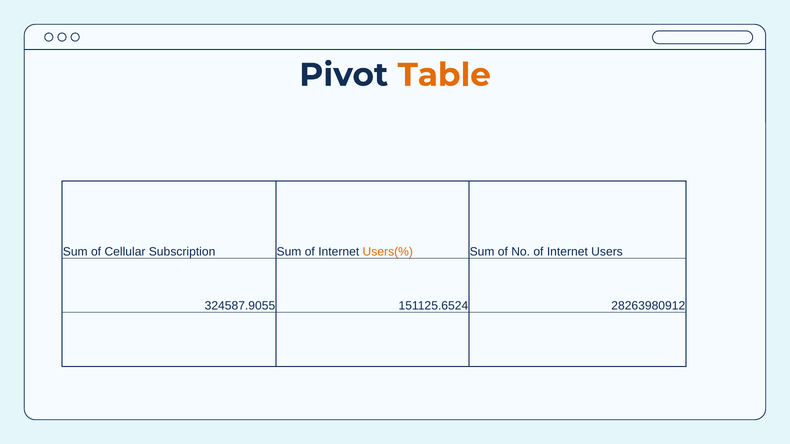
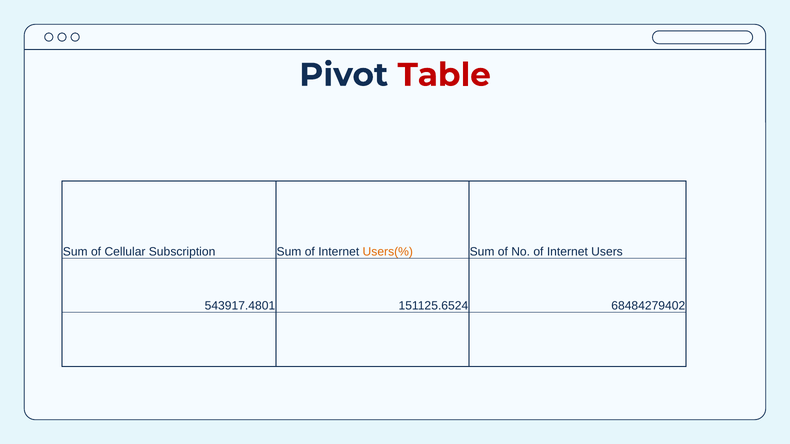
Table colour: orange -> red (444, 75)
324587.9055: 324587.9055 -> 543917.4801 (240, 306)
28263980912: 28263980912 -> 68484279402 (648, 306)
